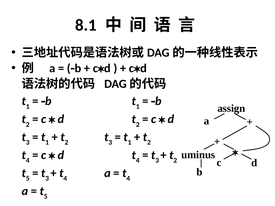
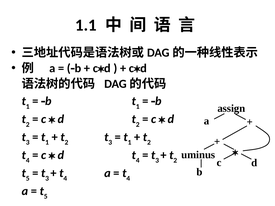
8.1: 8.1 -> 1.1 (86, 25)
